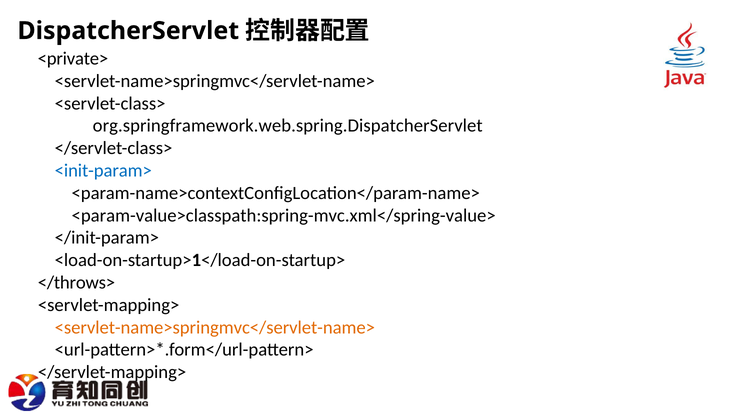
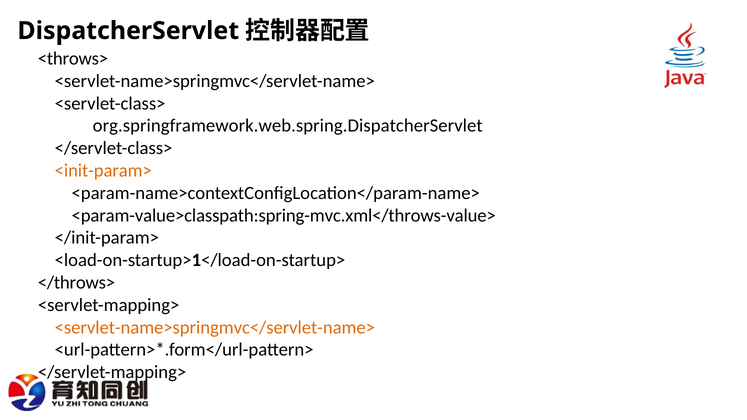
<private>: <private> -> <throws> (73, 59)
<init-param> colour: blue -> orange (103, 171)
<param-value>classpath:spring-mvc.xml</spring-value>: <param-value>classpath:spring-mvc.xml</spring-value> -> <param-value>classpath:spring-mvc.xml</throws-value> (284, 215)
